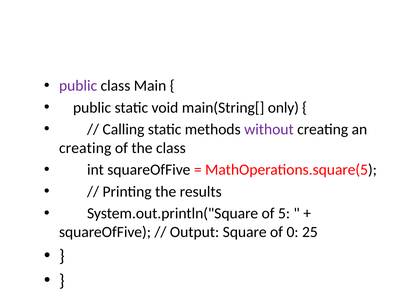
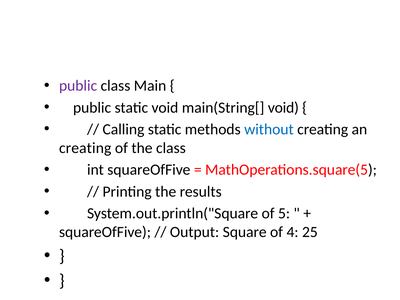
main(String[ only: only -> void (283, 108)
without colour: purple -> blue (269, 129)
0: 0 -> 4 (293, 232)
